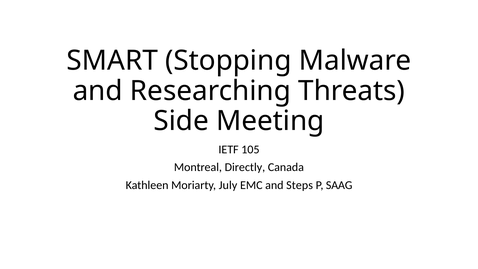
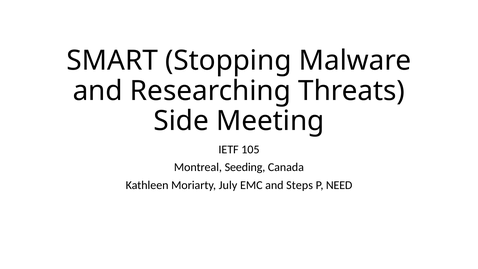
Directly: Directly -> Seeding (245, 167)
SAAG: SAAG -> NEED (339, 185)
